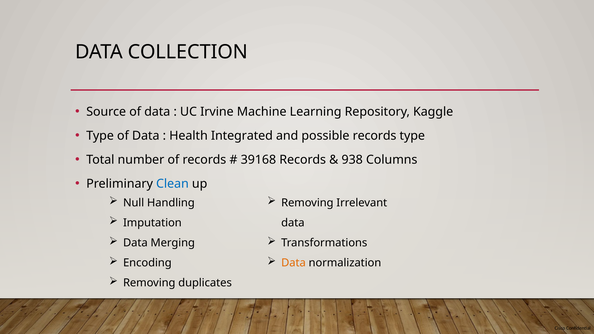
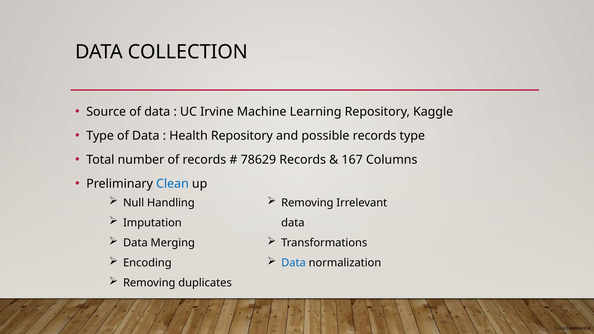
Health Integrated: Integrated -> Repository (242, 136)
39168: 39168 -> 78629 (258, 160)
938: 938 -> 167 (352, 160)
Data colour: orange -> blue (293, 263)
